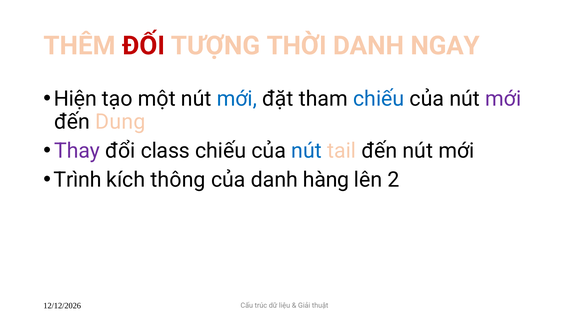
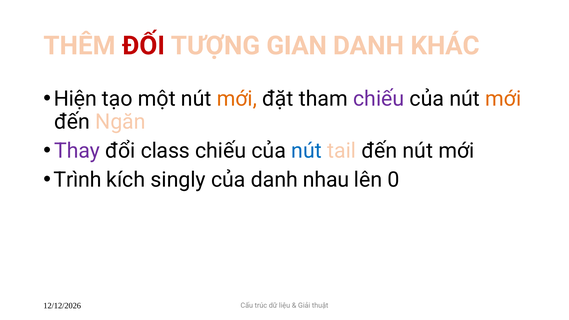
THỜI: THỜI -> GIAN (297, 46)
NGAY: NGAY -> KHÁC (445, 46)
mới colour: blue -> orange (237, 99)
chiếu colour: blue -> purple (379, 99)
mới colour: purple -> orange (503, 99)
Dung: Dung -> Ngăn (120, 122)
thông: thông -> singly (178, 180)
hàng: hàng -> nhau (326, 180)
2: 2 -> 0 (394, 180)
